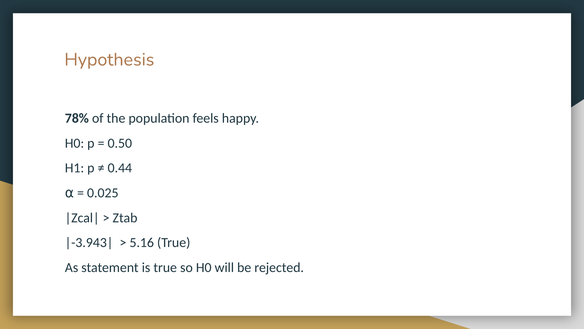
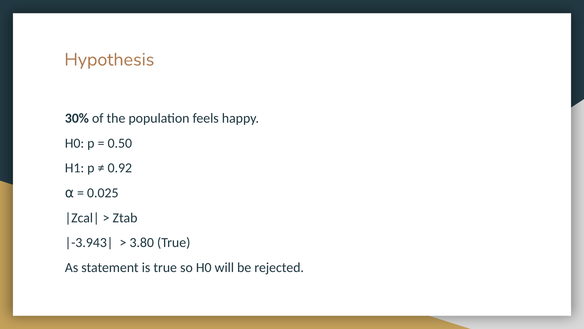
78%: 78% -> 30% (77, 118)
0.44: 0.44 -> 0.92 (120, 168)
5.16: 5.16 -> 3.80 (142, 242)
